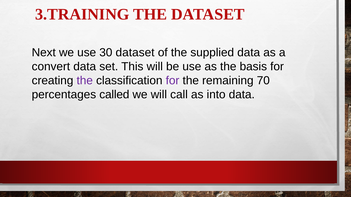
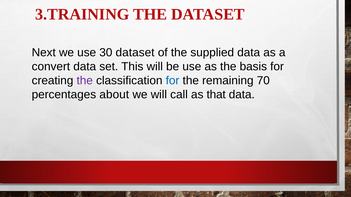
for colour: purple -> blue (173, 81)
called: called -> about (114, 95)
into: into -> that (216, 95)
